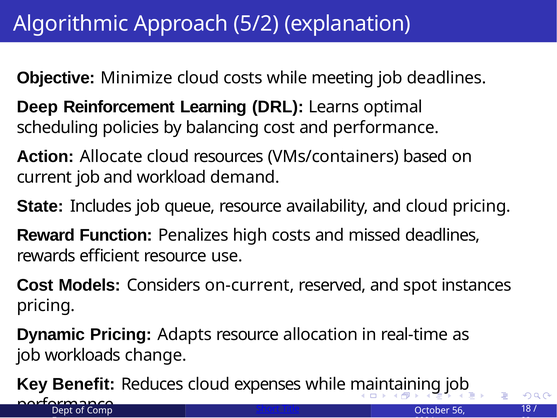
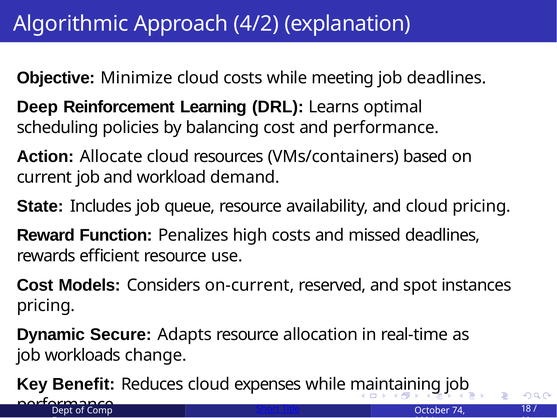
5/2: 5/2 -> 4/2 (256, 24)
Dynamic Pricing: Pricing -> Secure (121, 335)
56: 56 -> 74 (459, 410)
